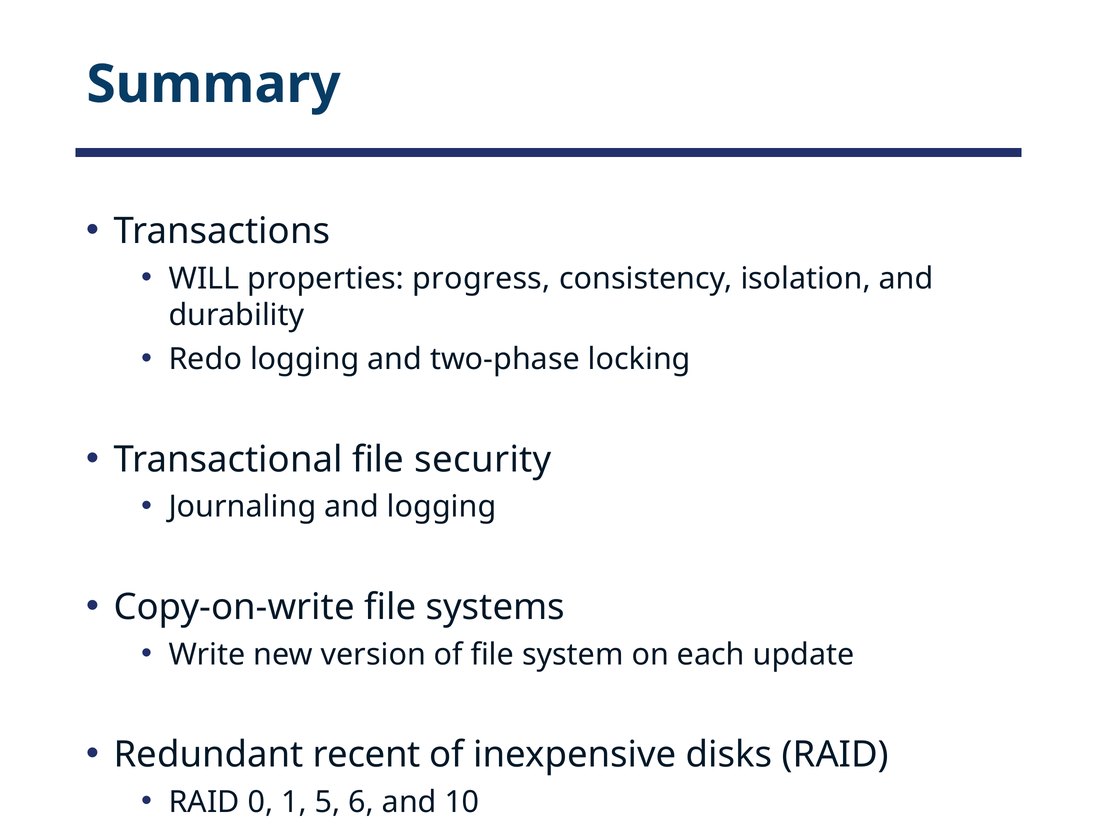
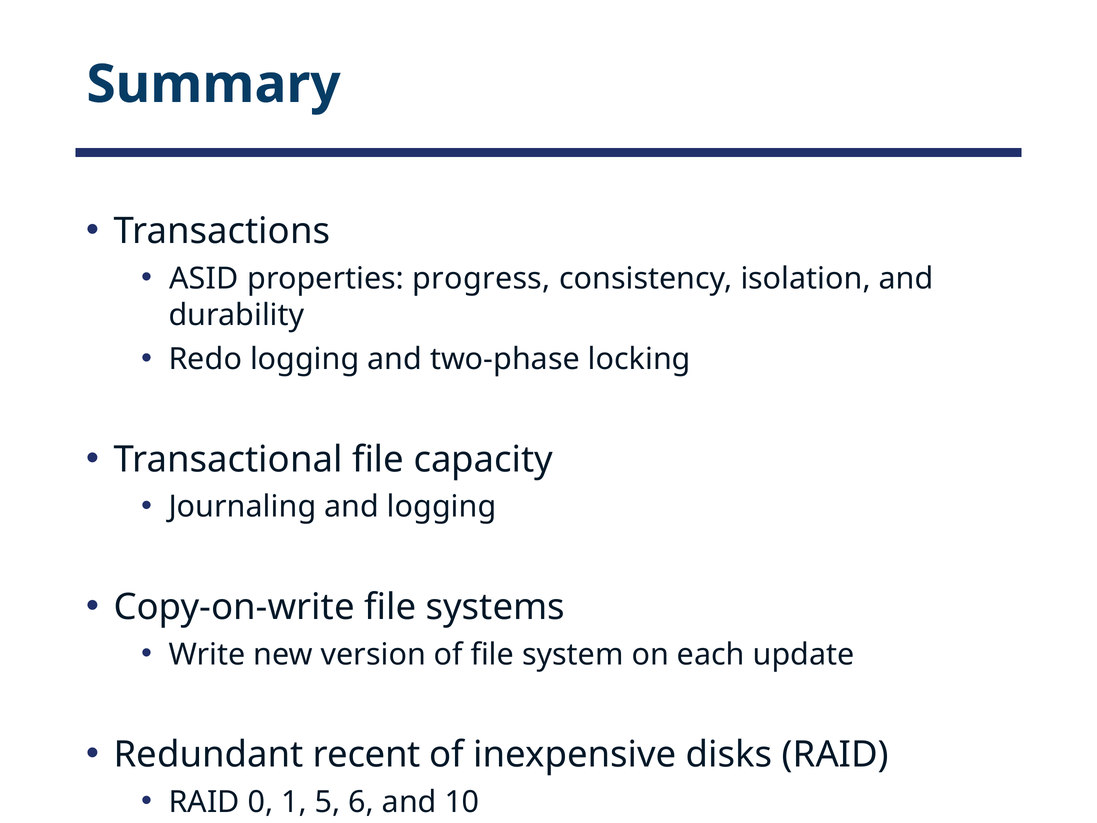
WILL: WILL -> ASID (204, 279)
security: security -> capacity (483, 459)
